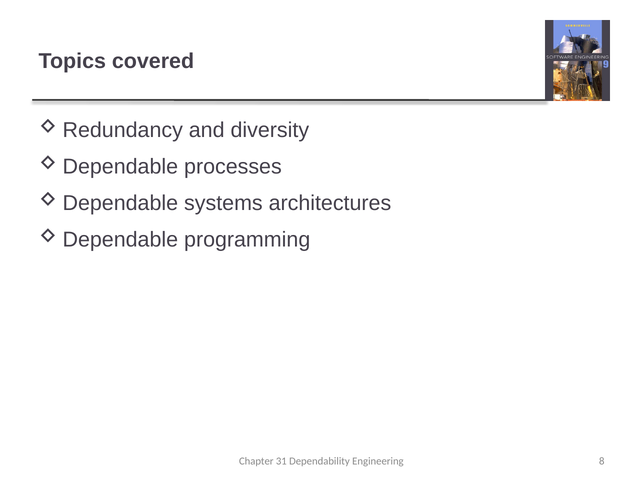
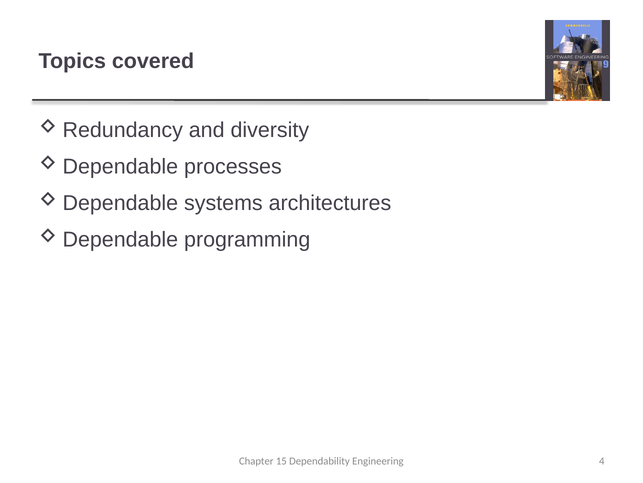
31: 31 -> 15 (281, 461)
8: 8 -> 4 (602, 460)
